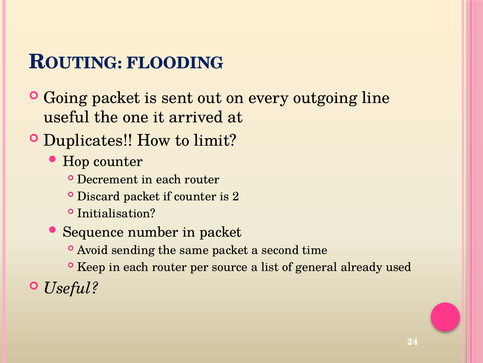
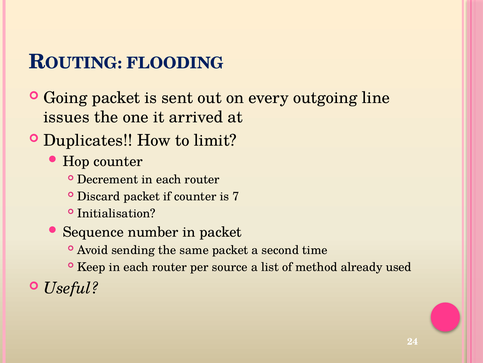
useful: useful -> issues (66, 117)
2: 2 -> 7 (236, 196)
general: general -> method (316, 266)
